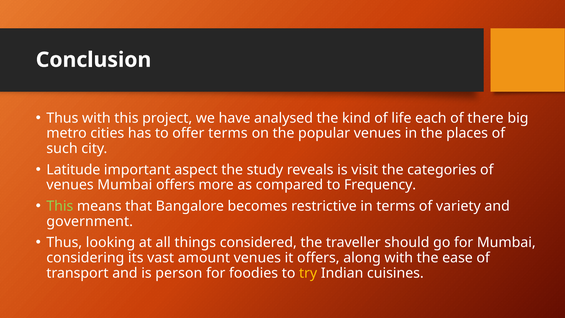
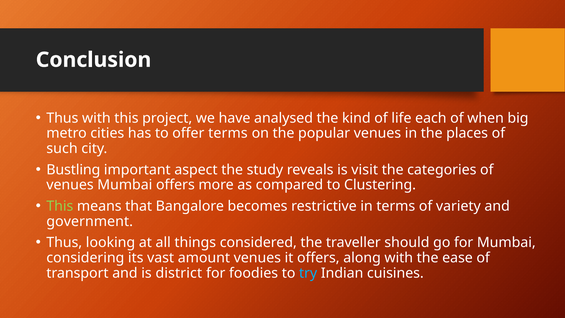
there: there -> when (486, 118)
Latitude: Latitude -> Bustling (73, 170)
Frequency: Frequency -> Clustering (380, 185)
person: person -> district (179, 273)
try colour: yellow -> light blue (308, 273)
